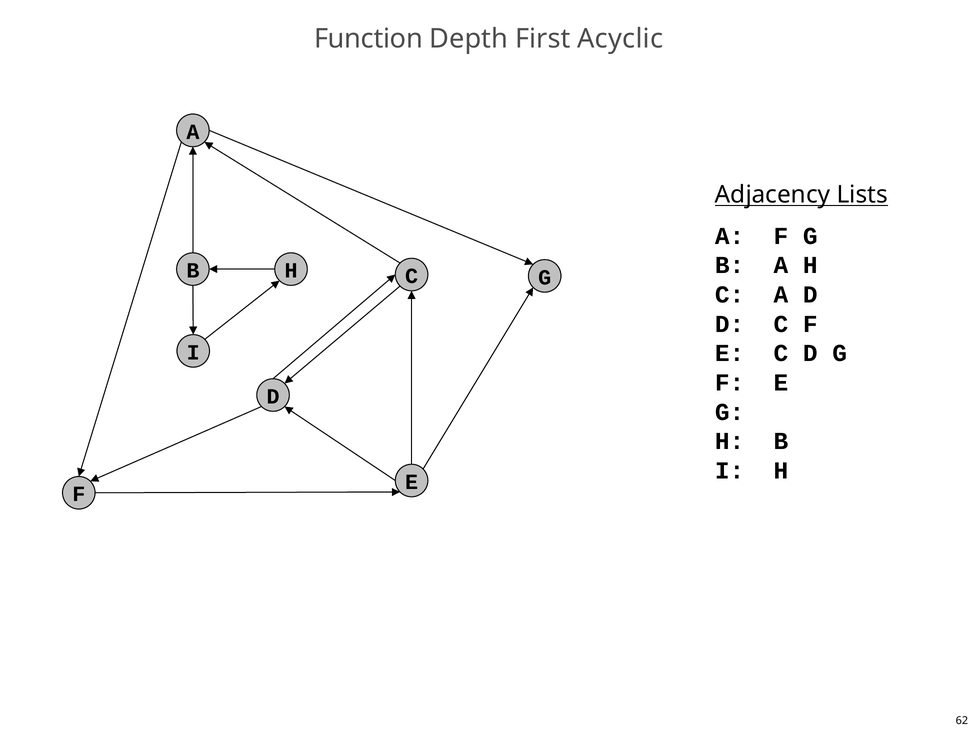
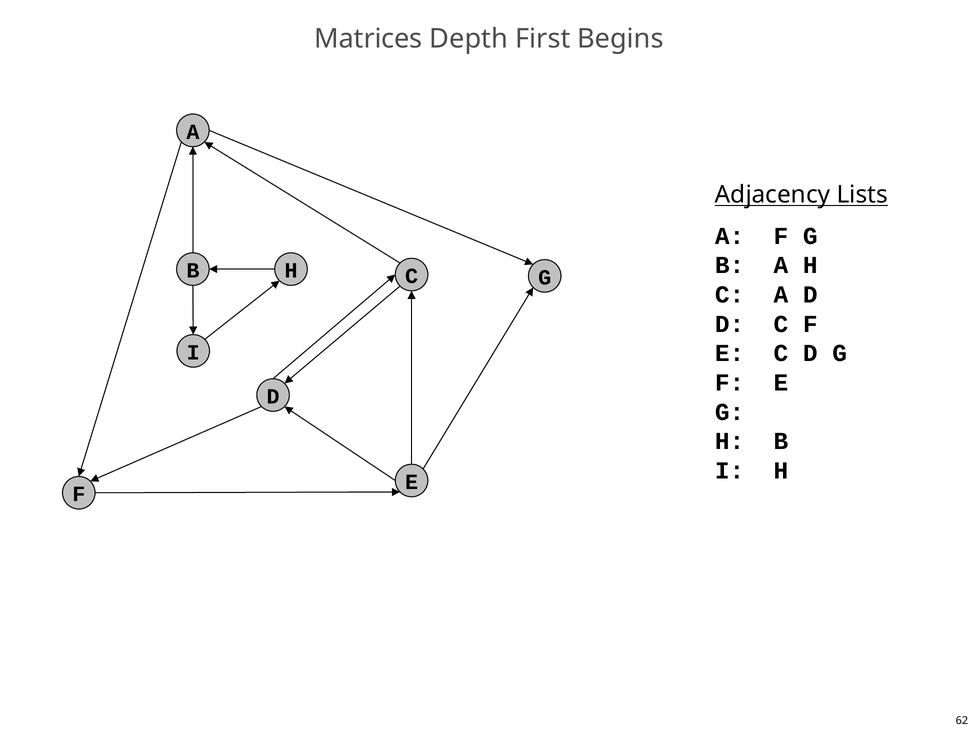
Function: Function -> Matrices (368, 39)
Acyclic: Acyclic -> Begins (620, 39)
